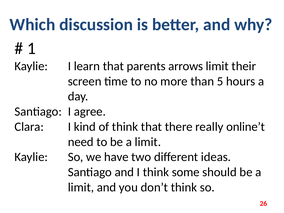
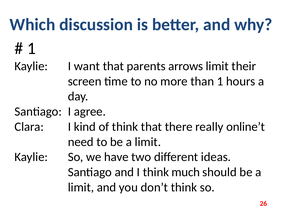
learn: learn -> want (87, 66)
than 5: 5 -> 1 (220, 81)
some: some -> much (186, 172)
